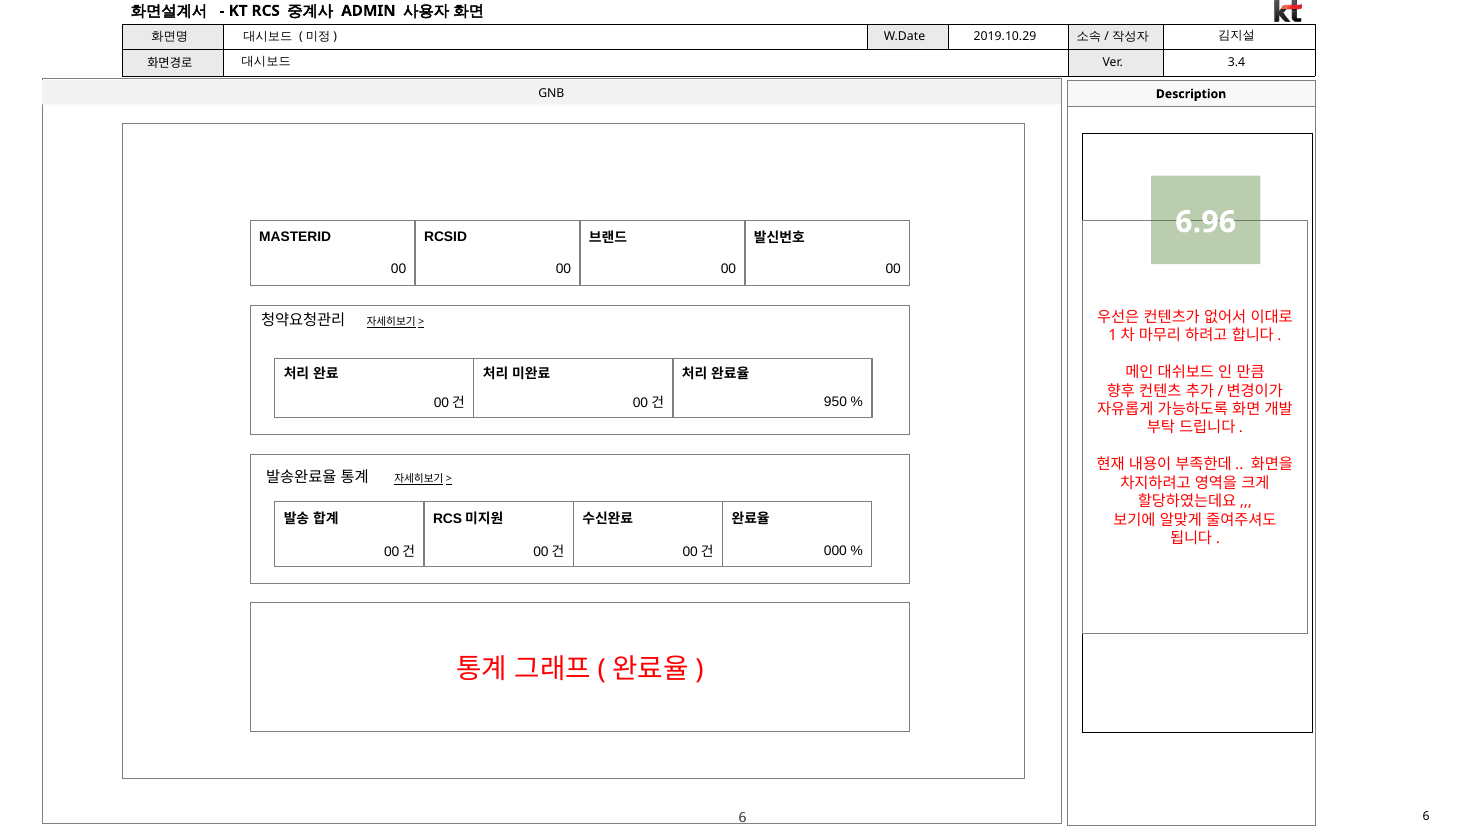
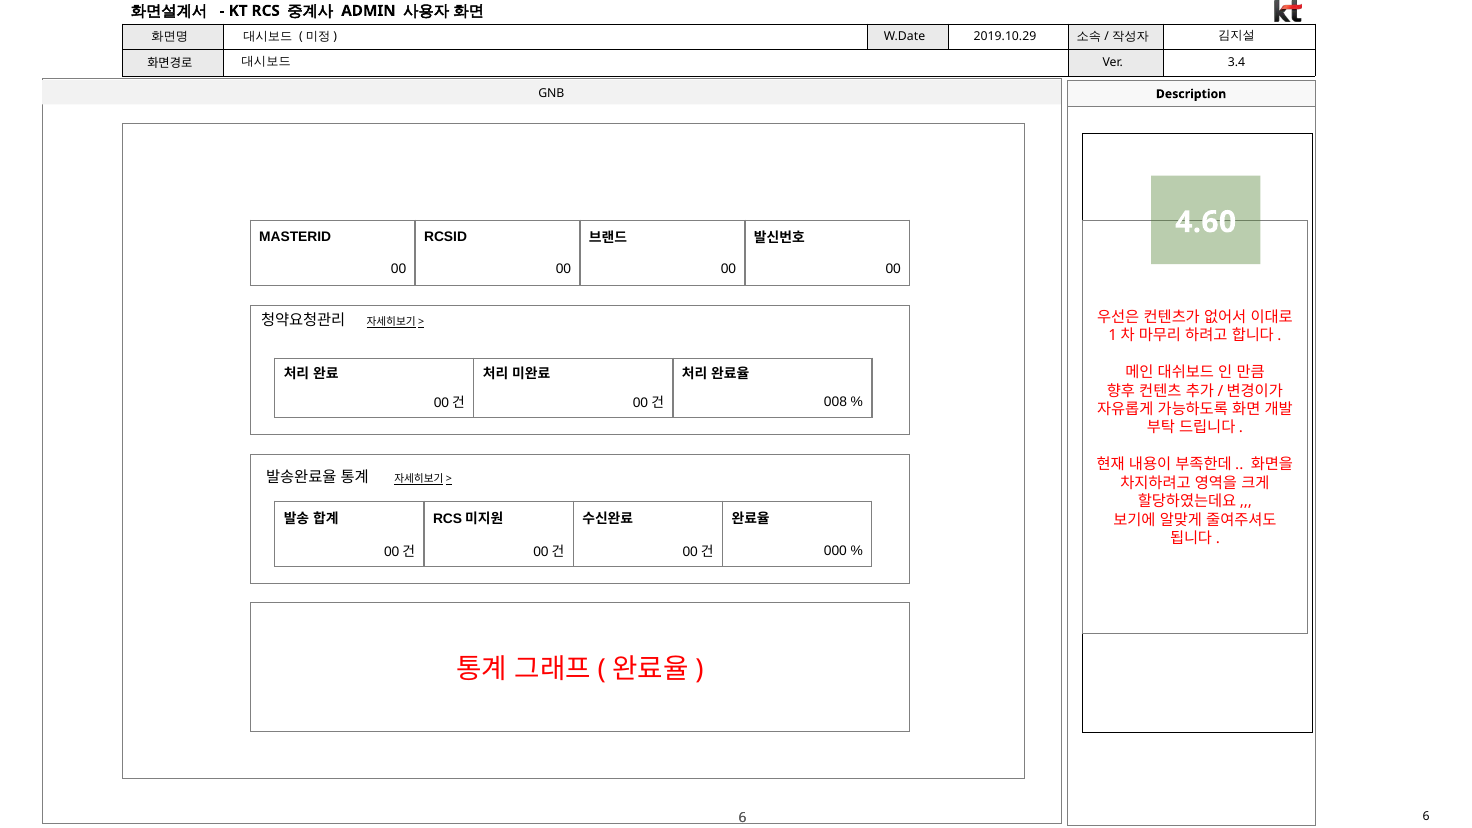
6.96: 6.96 -> 4.60 (1206, 222)
950: 950 -> 008 (835, 402)
